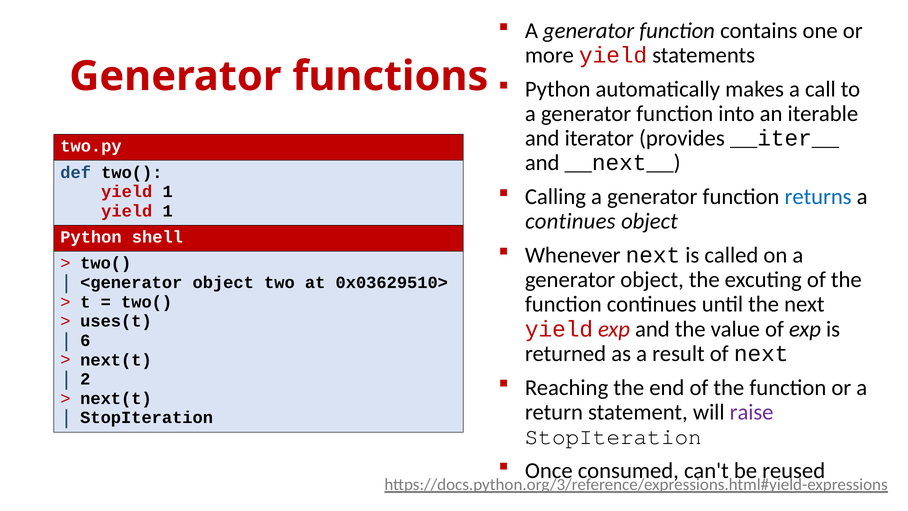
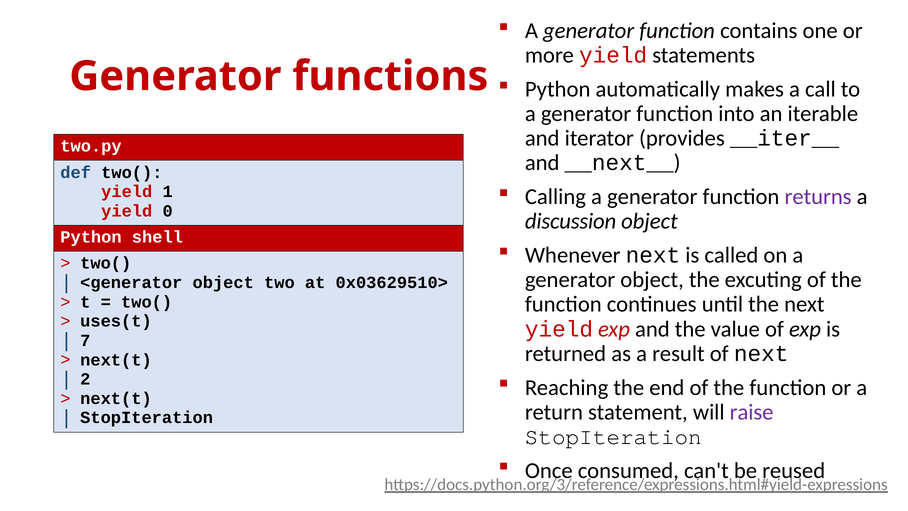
returns colour: blue -> purple (818, 197)
1: 1 -> 0 (168, 211)
continues: continues -> discussion (571, 221)
6: 6 -> 7 (85, 340)
